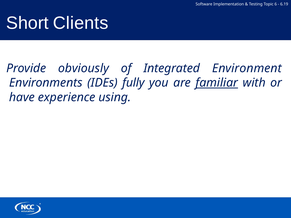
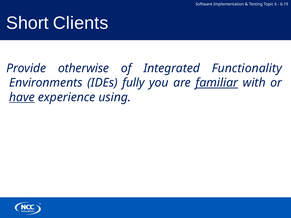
obviously: obviously -> otherwise (84, 68)
Environment: Environment -> Functionality (247, 68)
have underline: none -> present (22, 97)
